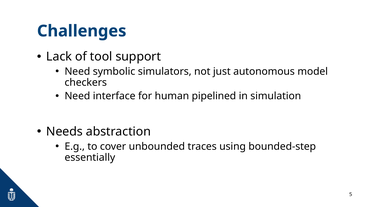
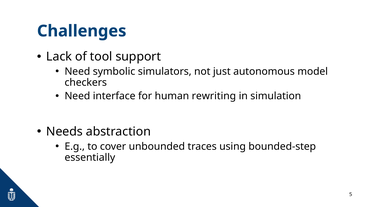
pipelined: pipelined -> rewriting (214, 96)
